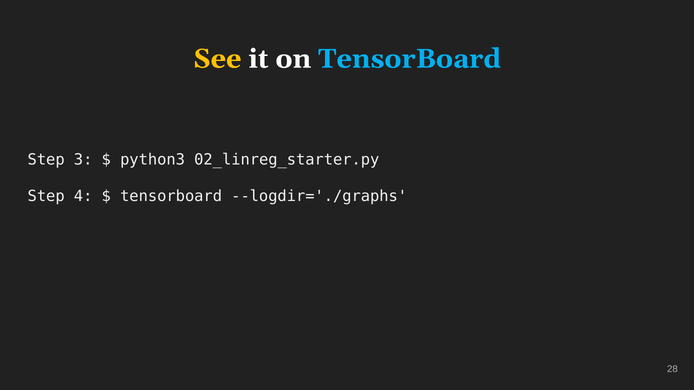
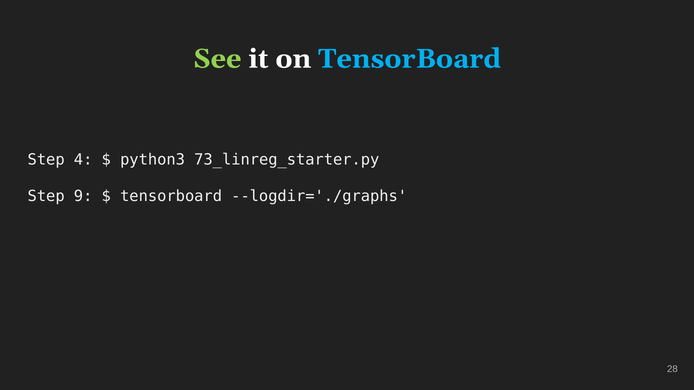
See colour: yellow -> light green (217, 59)
3: 3 -> 4 (83, 160)
02_linreg_starter.py: 02_linreg_starter.py -> 73_linreg_starter.py (287, 160)
4: 4 -> 9 (83, 196)
